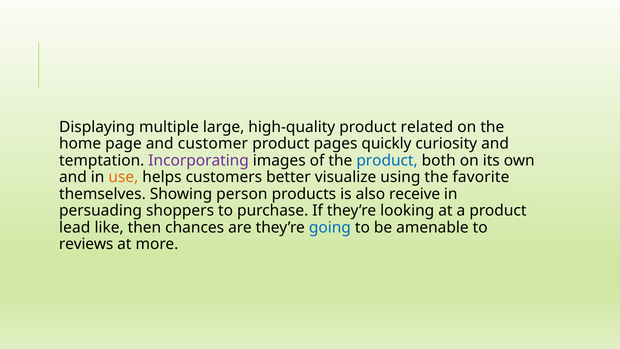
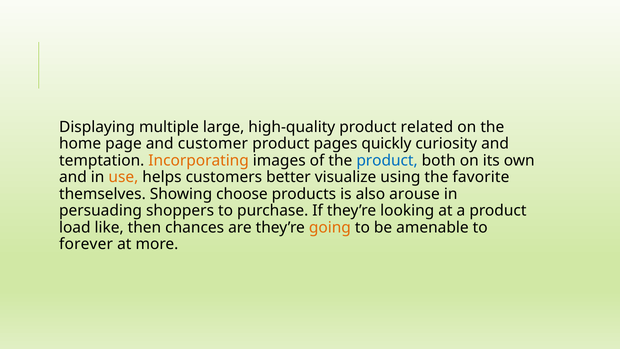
Incorporating colour: purple -> orange (199, 160)
person: person -> choose (242, 194)
receive: receive -> arouse (415, 194)
lead: lead -> load (75, 227)
going colour: blue -> orange (330, 227)
reviews: reviews -> forever (86, 244)
